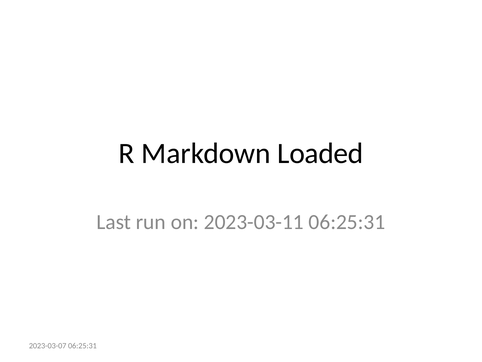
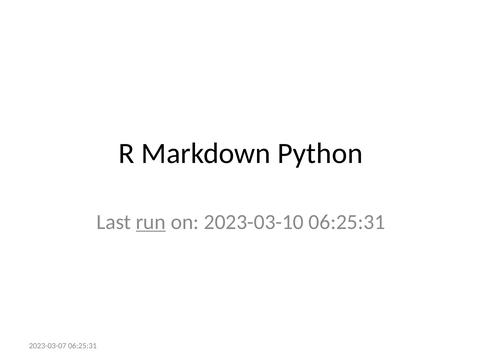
Loaded: Loaded -> Python (320, 153)
run underline: none -> present (151, 222)
2023-03-11: 2023-03-11 -> 2023-03-10 (254, 222)
